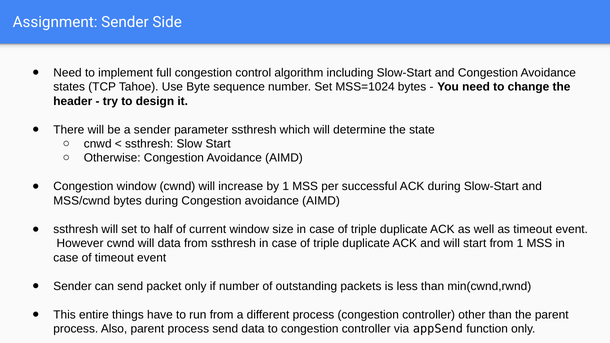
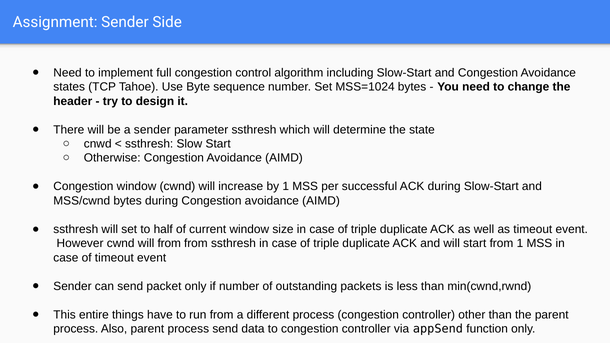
will data: data -> from (169, 244)
